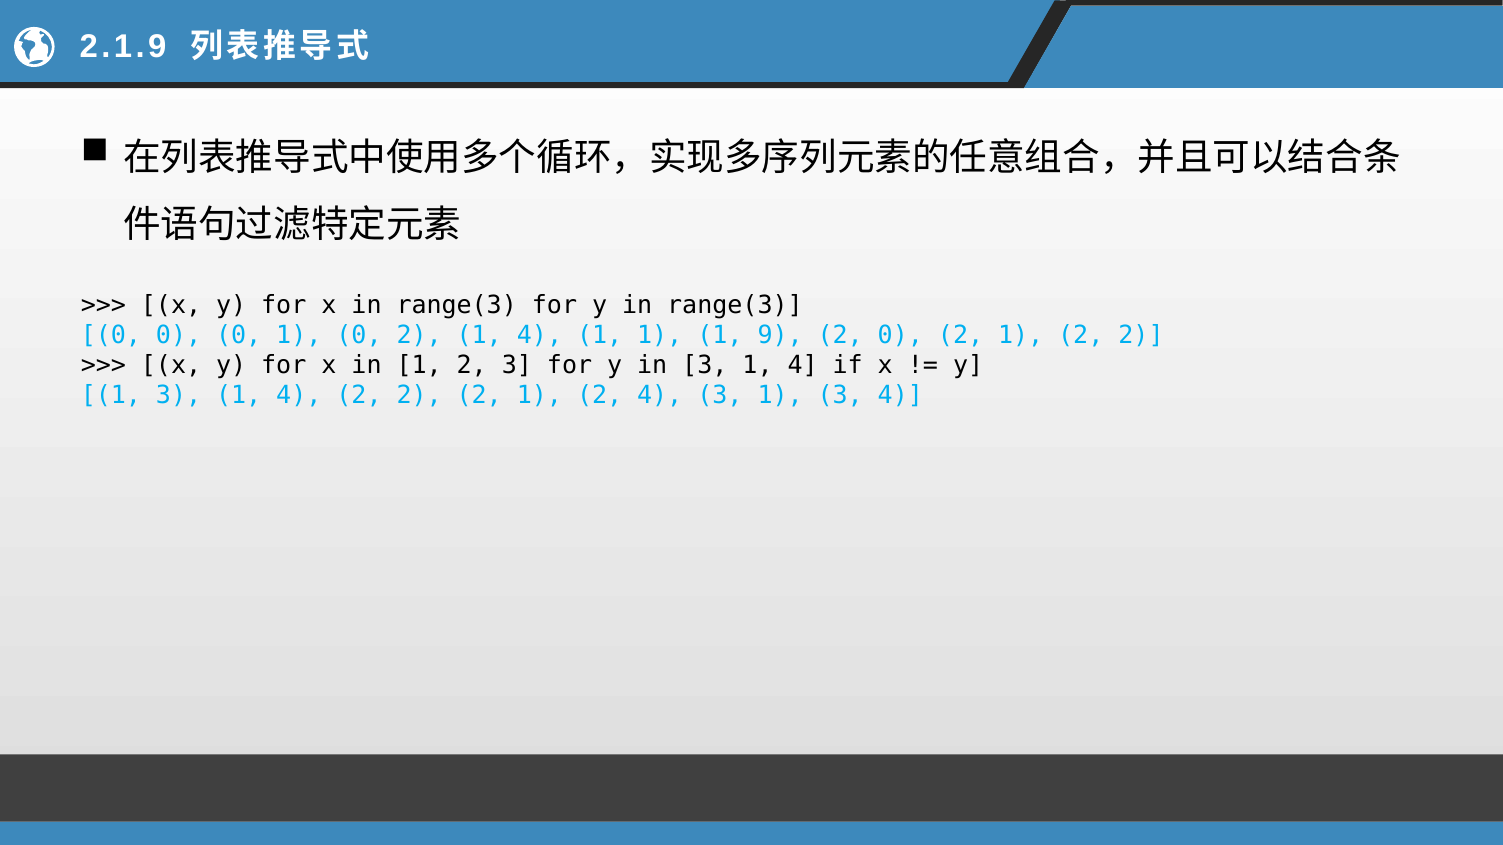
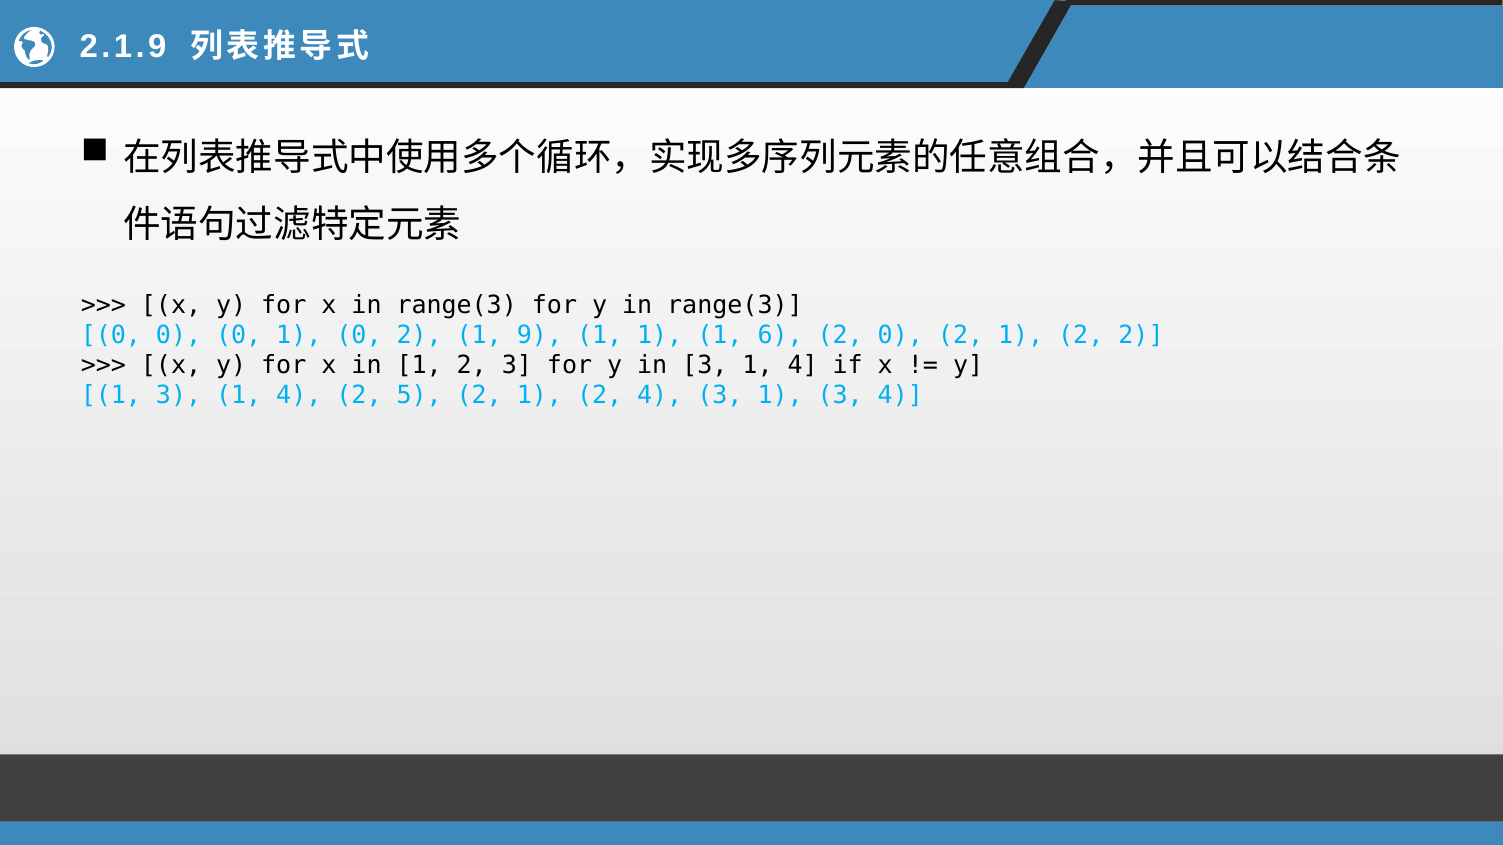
2 1 4: 4 -> 9 (540, 336)
9: 9 -> 6 (780, 336)
4 2 2: 2 -> 5 (419, 396)
